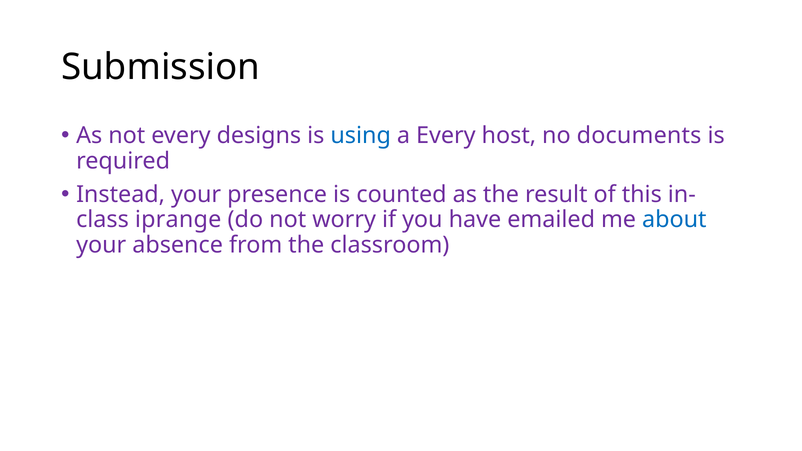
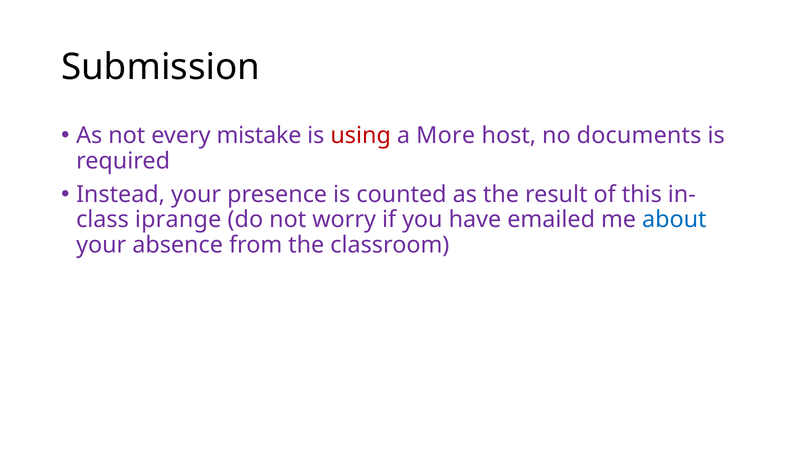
designs: designs -> mistake (259, 136)
using colour: blue -> red (361, 136)
a Every: Every -> More (446, 136)
